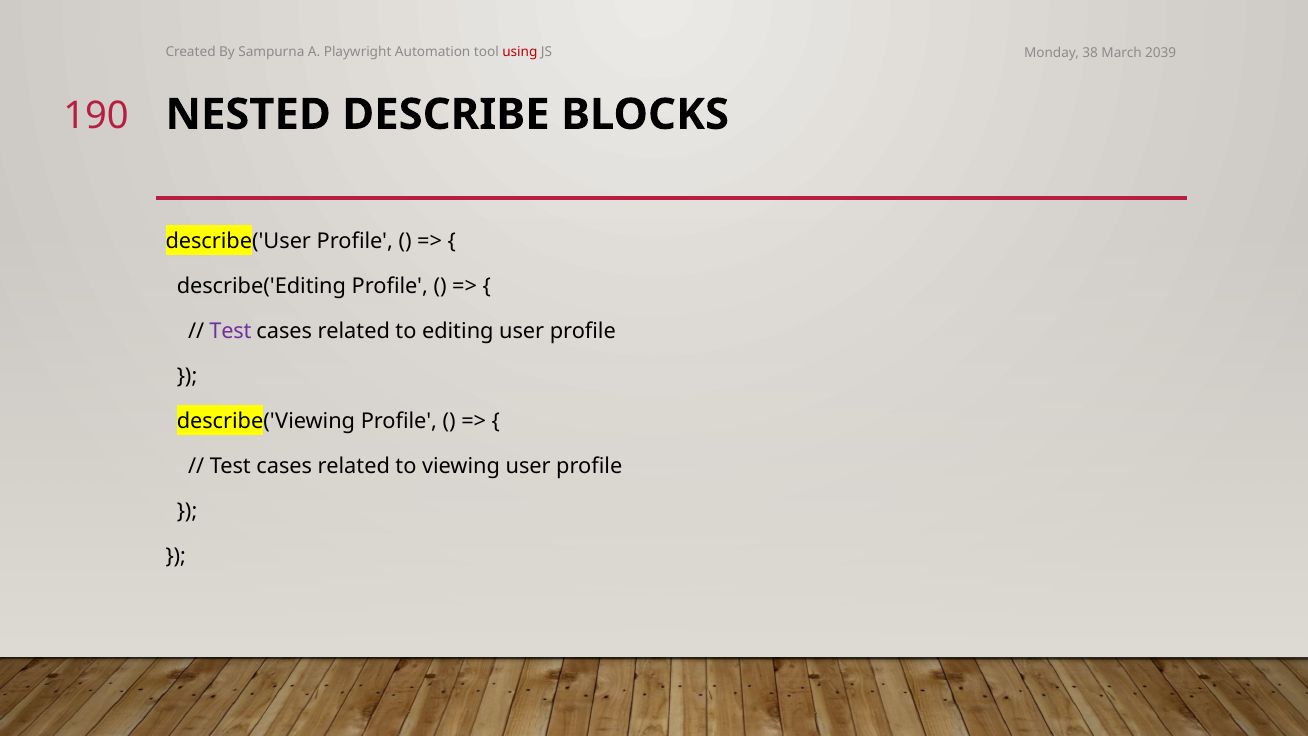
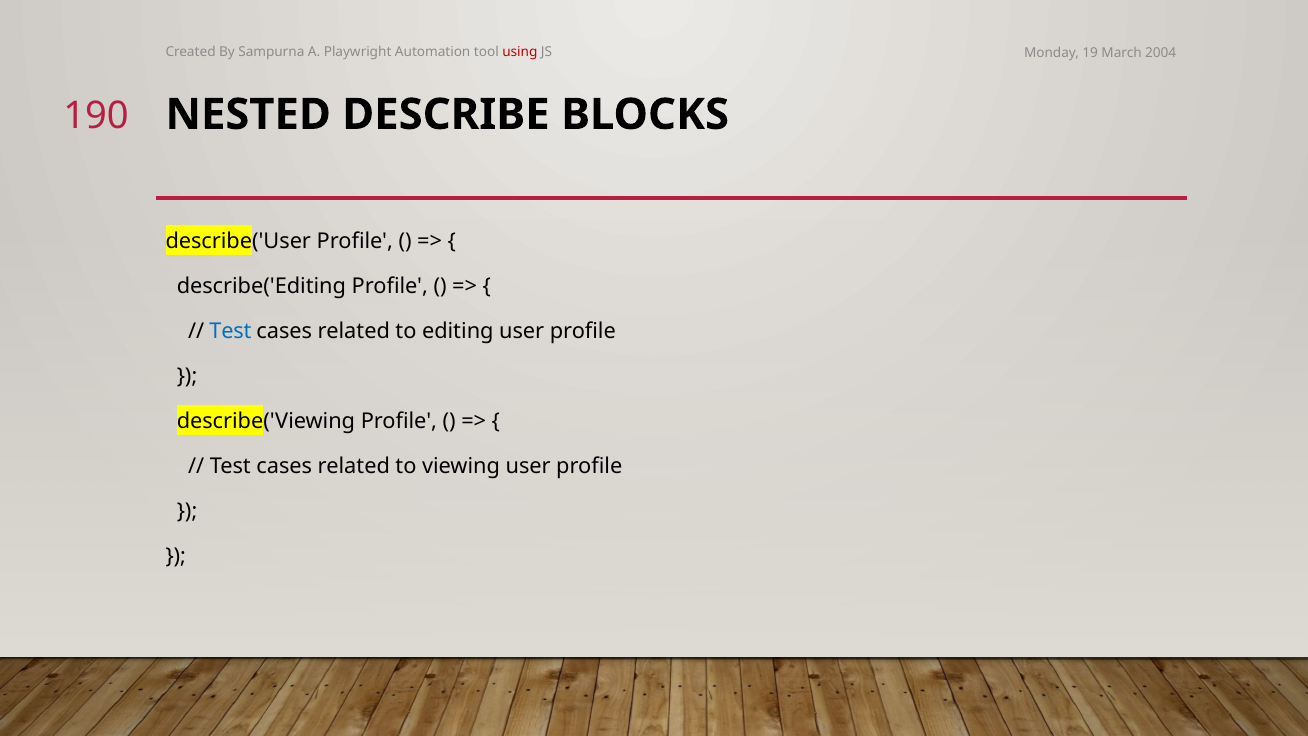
38: 38 -> 19 (1090, 53)
2039: 2039 -> 2004 (1161, 53)
Test colour: purple -> blue (230, 331)
